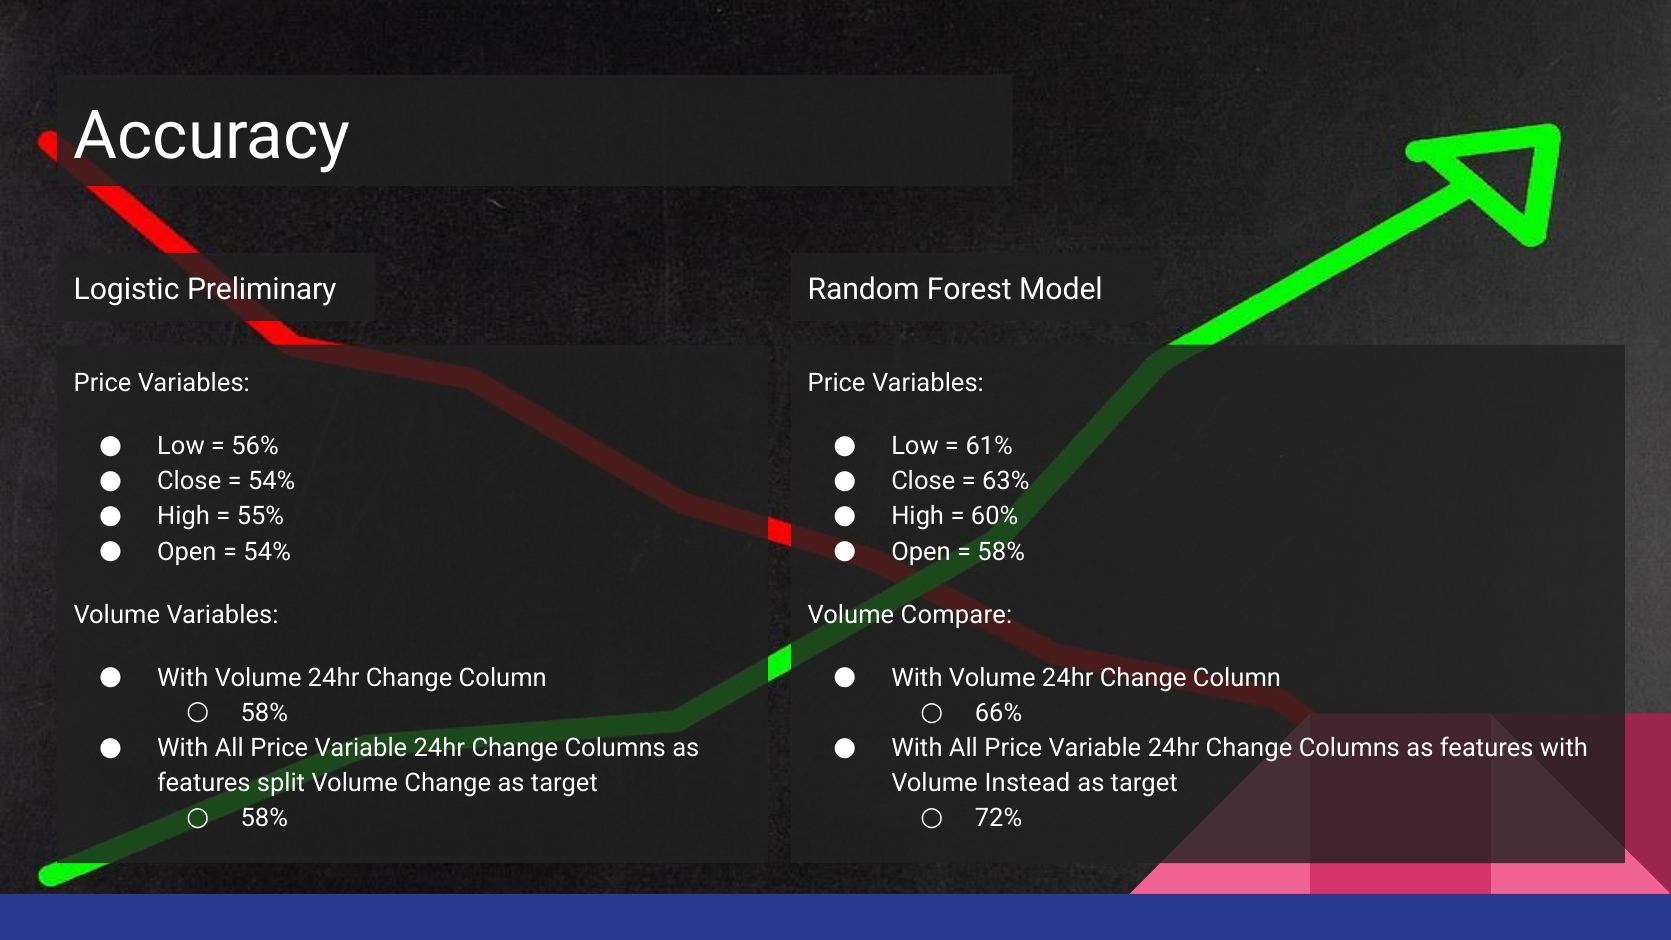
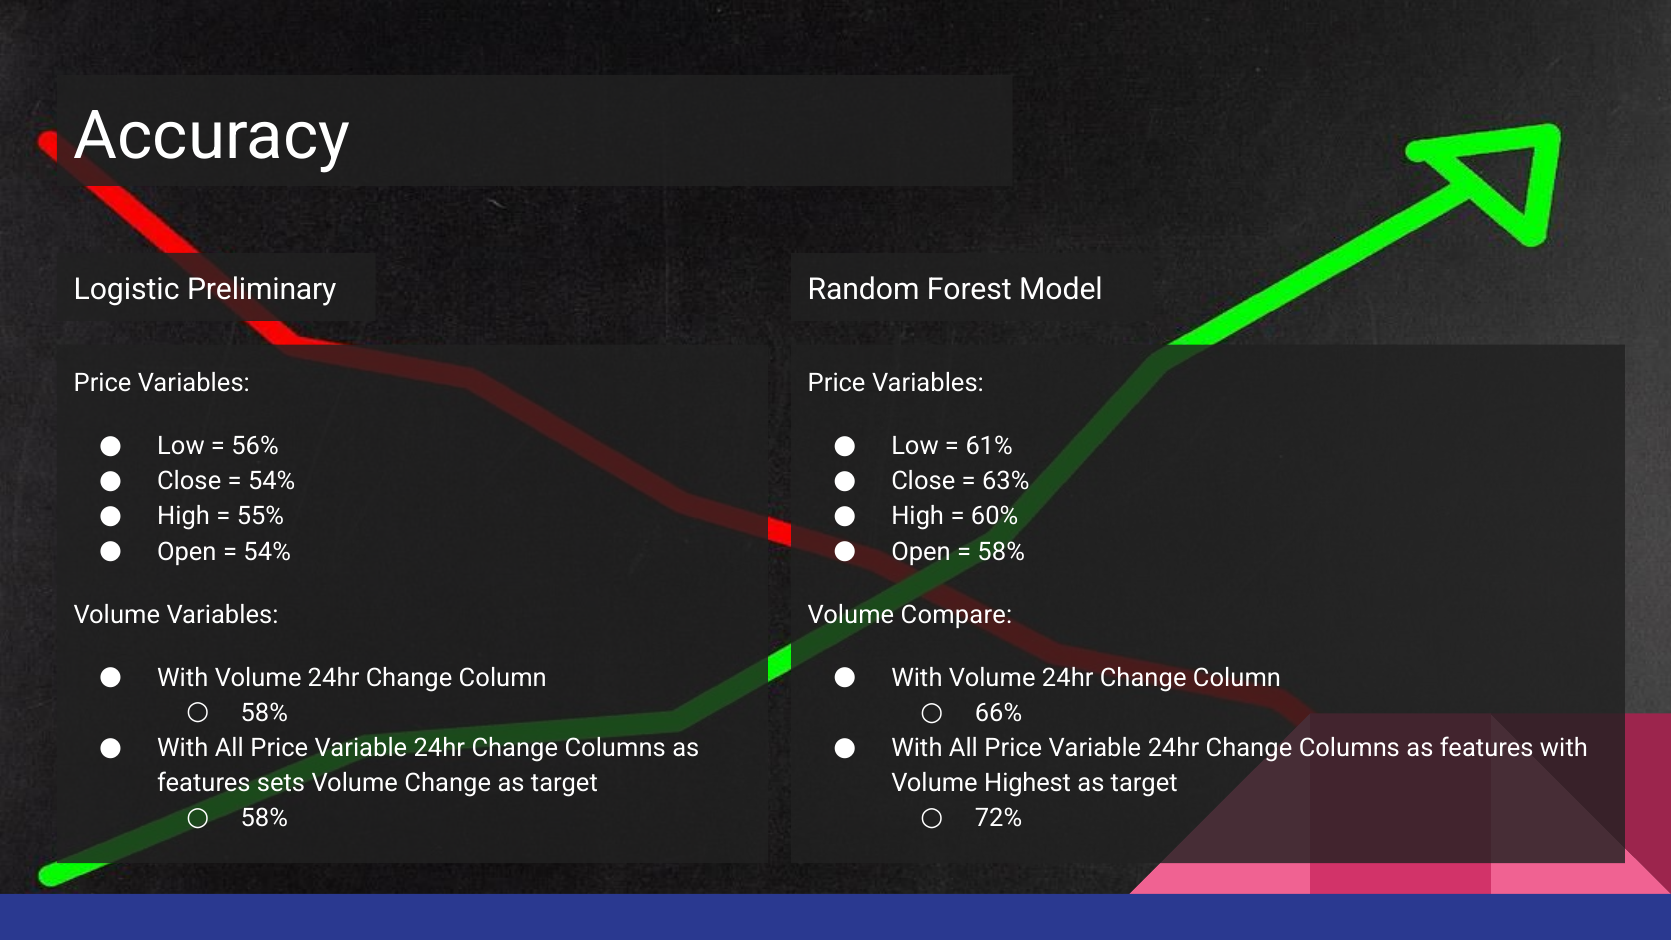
split: split -> sets (281, 783)
Instead: Instead -> Highest (1028, 783)
